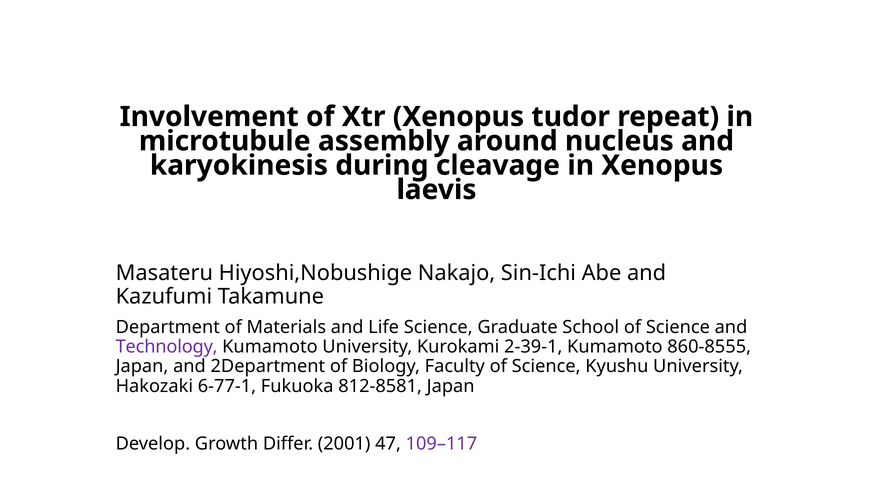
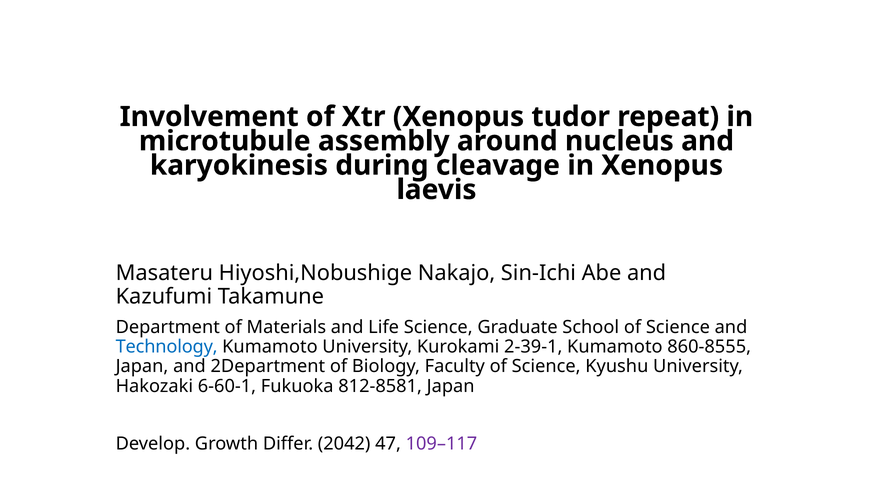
Technology colour: purple -> blue (167, 347)
6-77-1: 6-77-1 -> 6-60-1 (227, 386)
2001: 2001 -> 2042 (344, 444)
